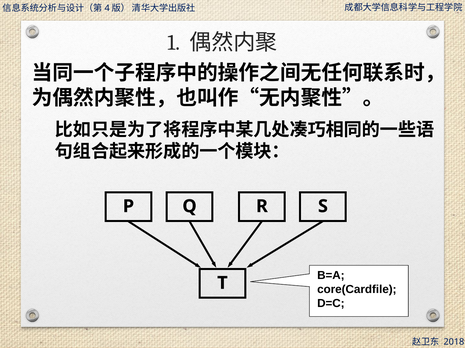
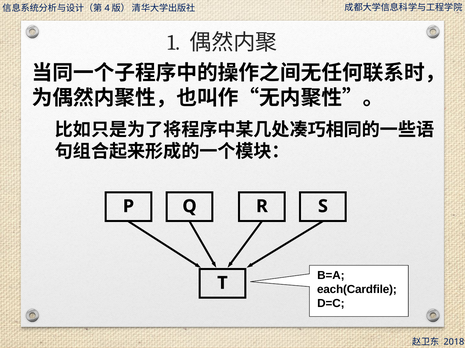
core(Cardfile: core(Cardfile -> each(Cardfile (357, 290)
